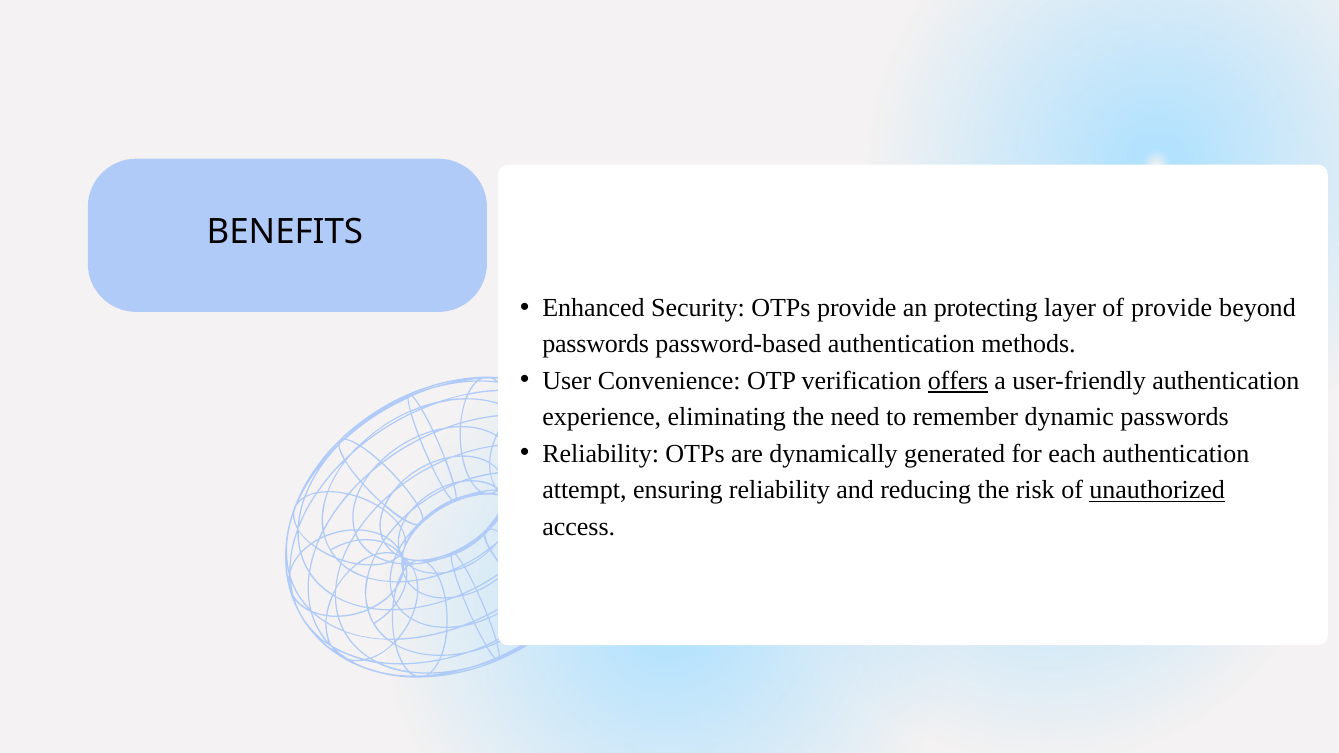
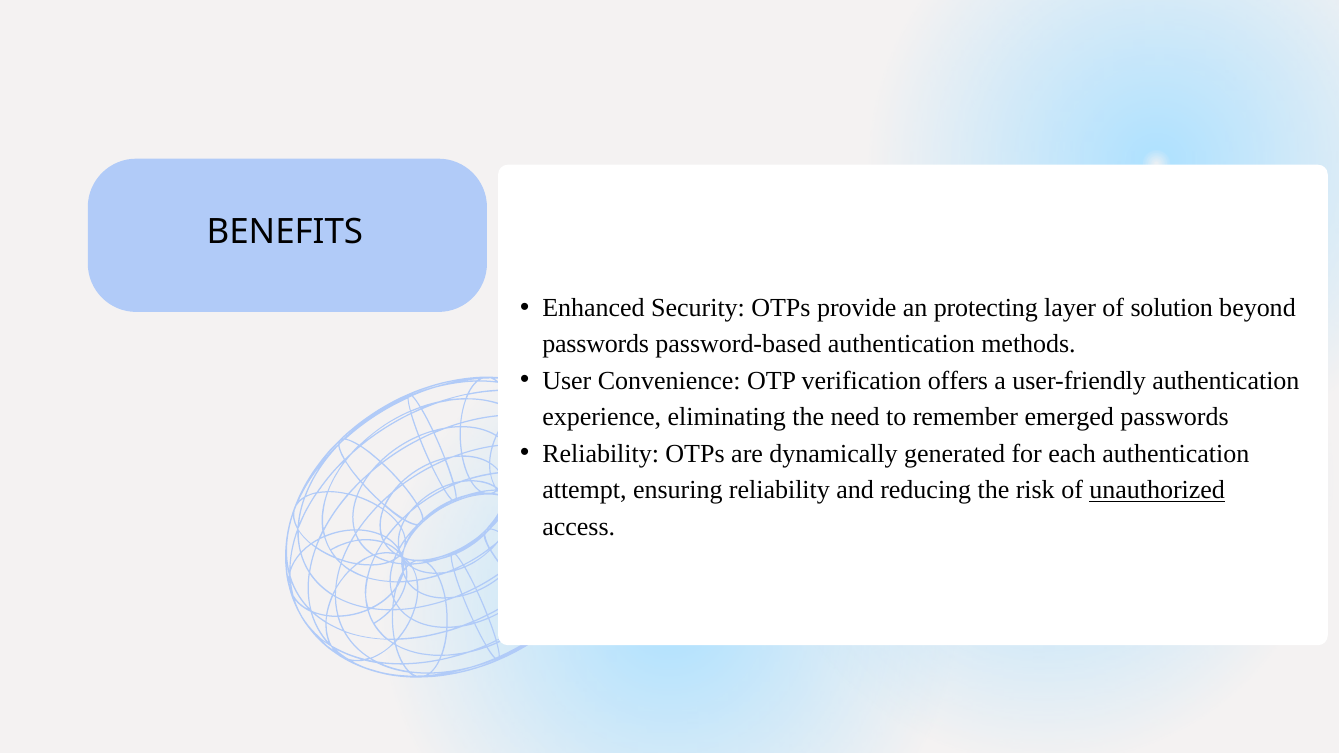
of provide: provide -> solution (1172, 308)
offers underline: present -> none (958, 381)
dynamic: dynamic -> emerged (1069, 417)
